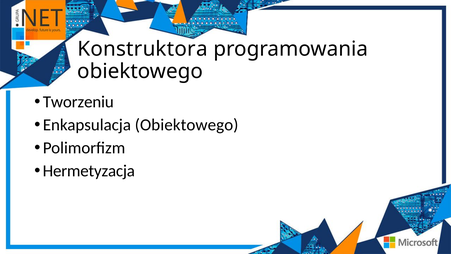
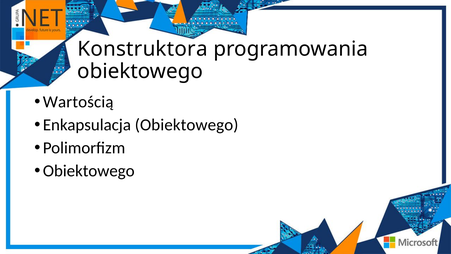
Tworzeniu: Tworzeniu -> Wartością (78, 102)
Hermetyzacja: Hermetyzacja -> Obiektowego (89, 171)
